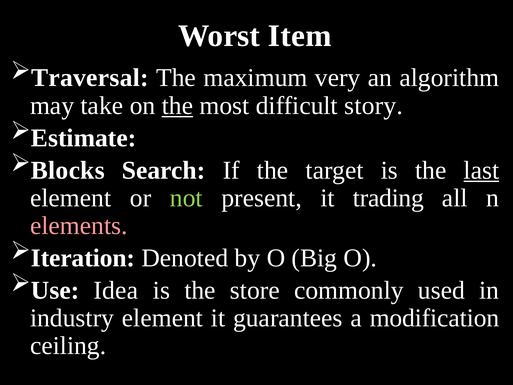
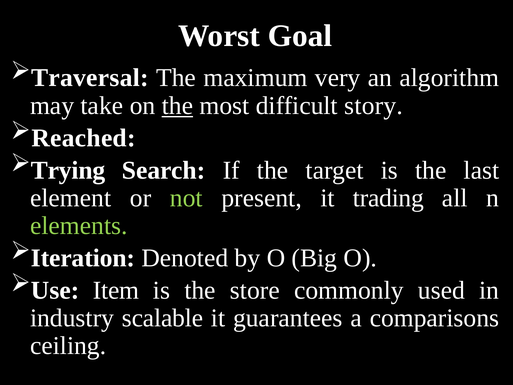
Item: Item -> Goal (300, 36)
Estimate: Estimate -> Reached (84, 138)
Blocks: Blocks -> Trying (68, 170)
last underline: present -> none (481, 170)
elements colour: pink -> light green (79, 226)
Idea: Idea -> Item (116, 290)
industry element: element -> scalable (163, 318)
modification: modification -> comparisons (434, 318)
